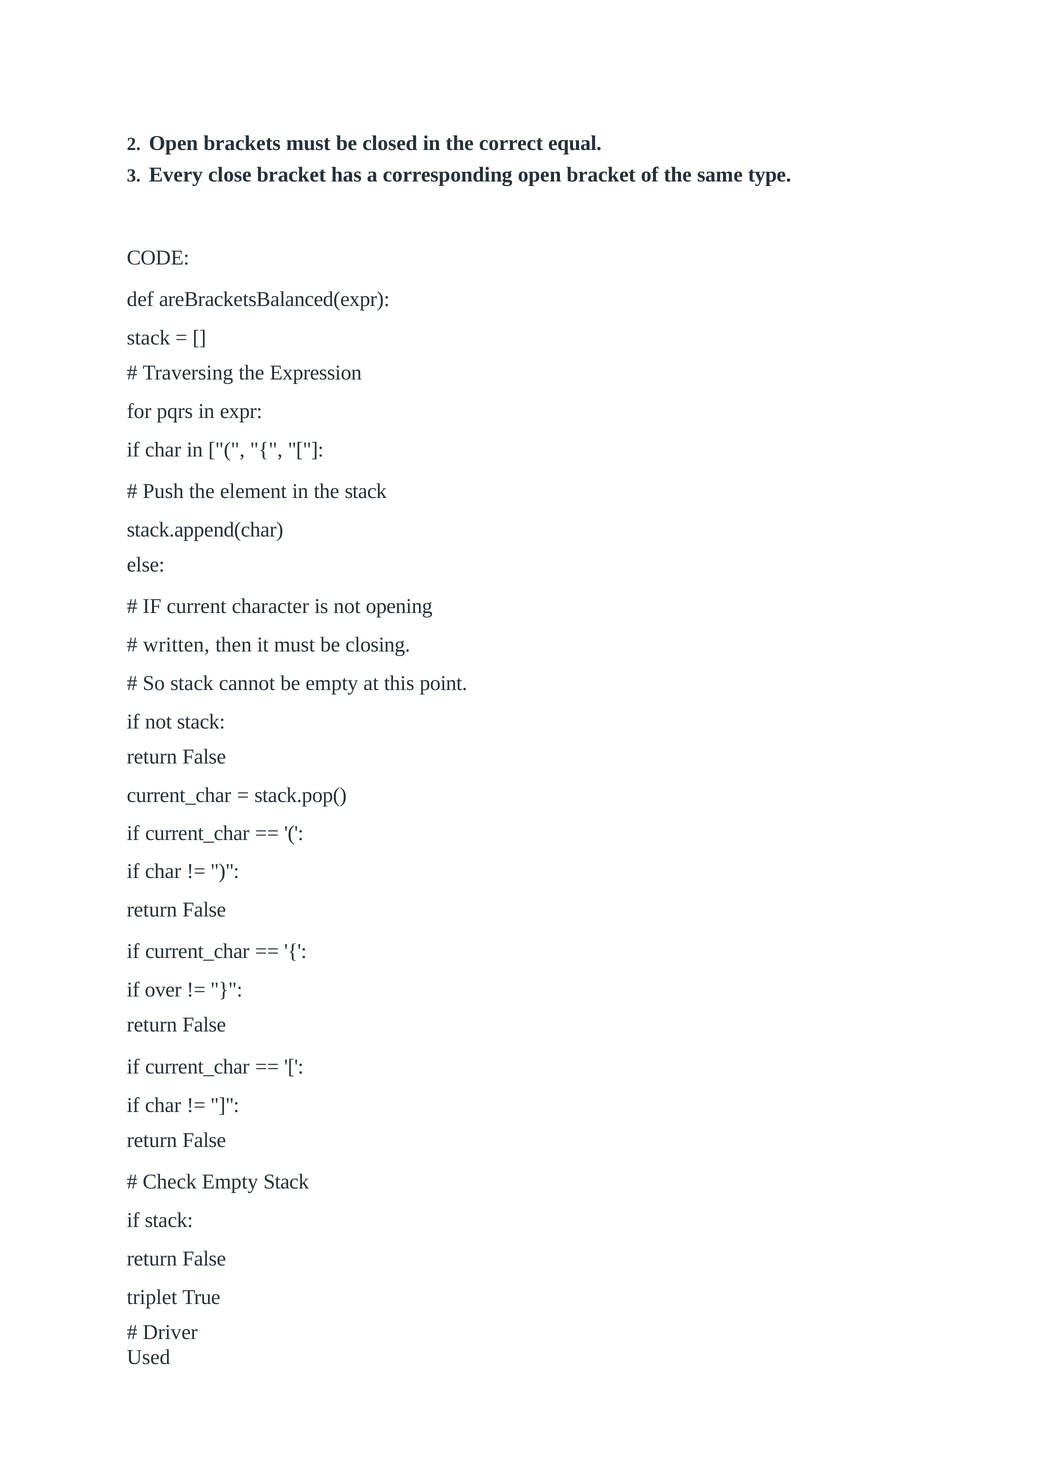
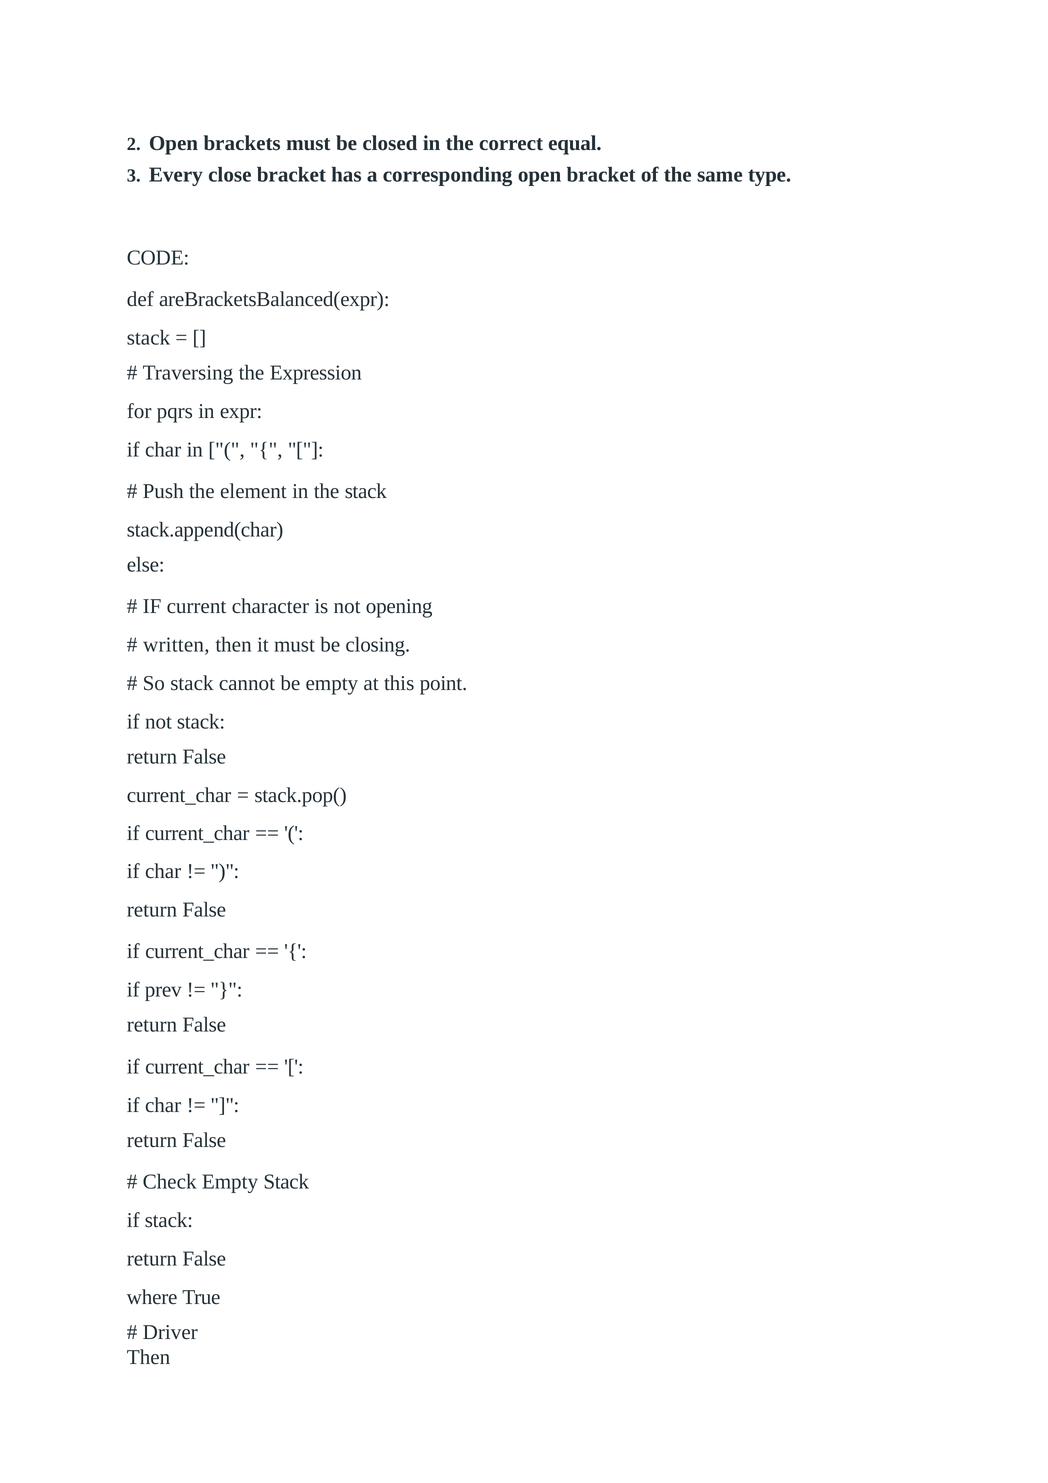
over: over -> prev (163, 990)
triplet: triplet -> where (152, 1297)
Used: Used -> Then (149, 1358)
